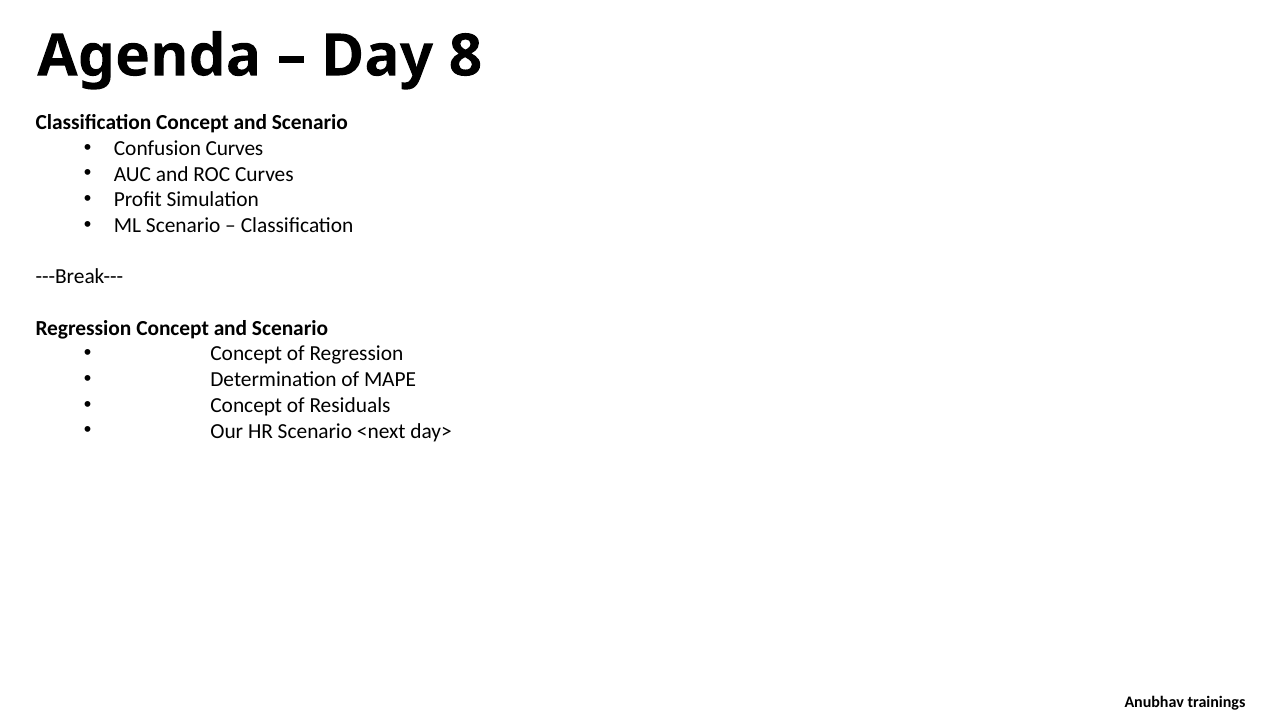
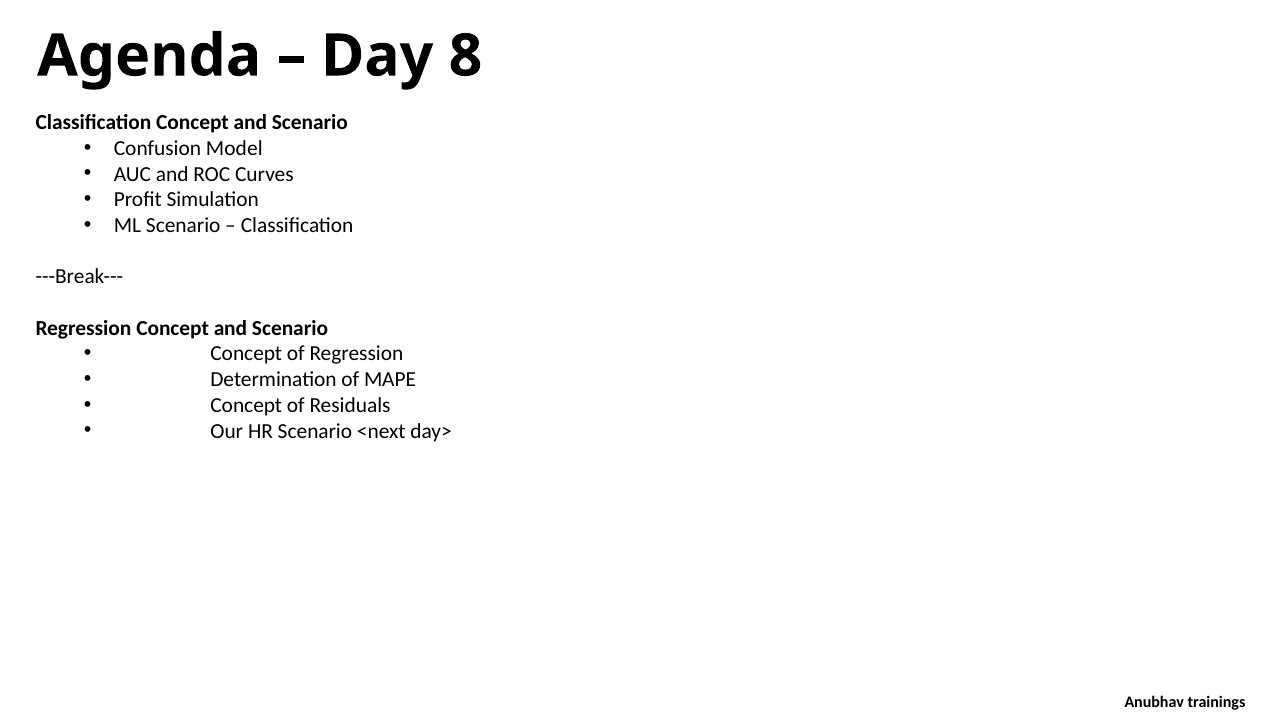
Confusion Curves: Curves -> Model (234, 148)
